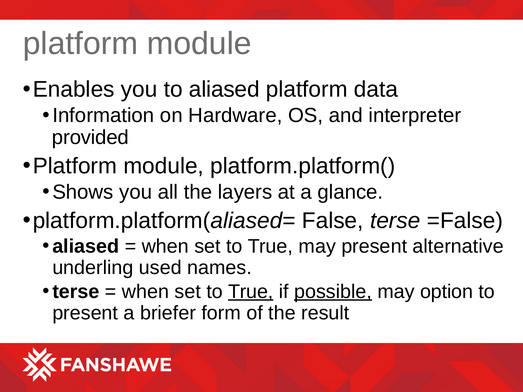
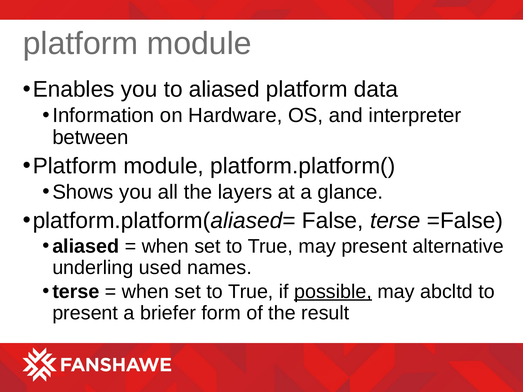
provided: provided -> between (90, 137)
True underline: present -> none (251, 292)
option: option -> abcltd (447, 292)
